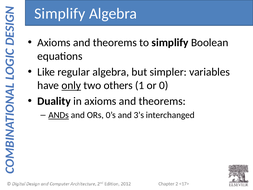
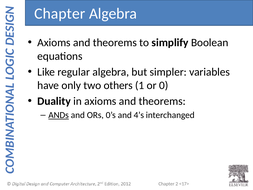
Simplify: Simplify -> Chapter (60, 13)
only underline: present -> none (71, 85)
3’s: 3’s -> 4’s (139, 115)
